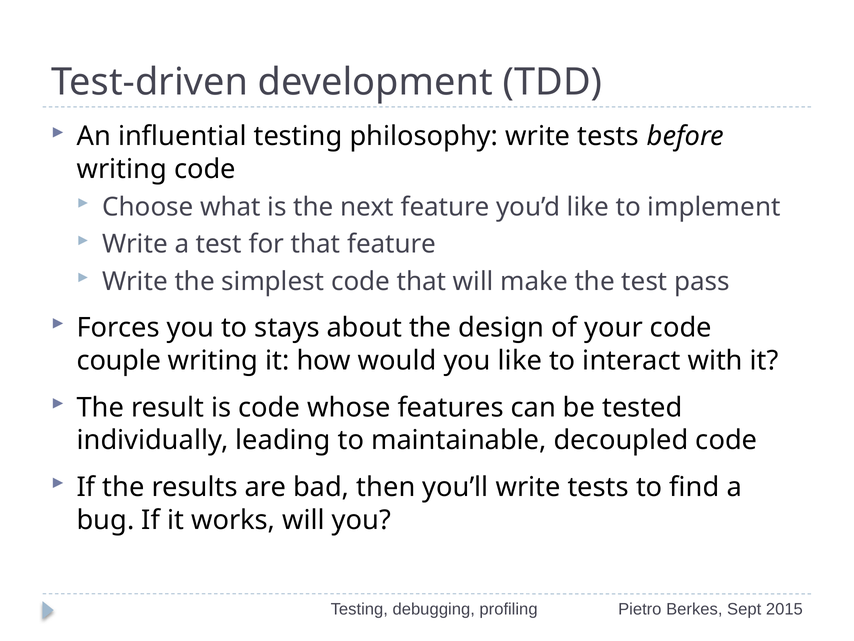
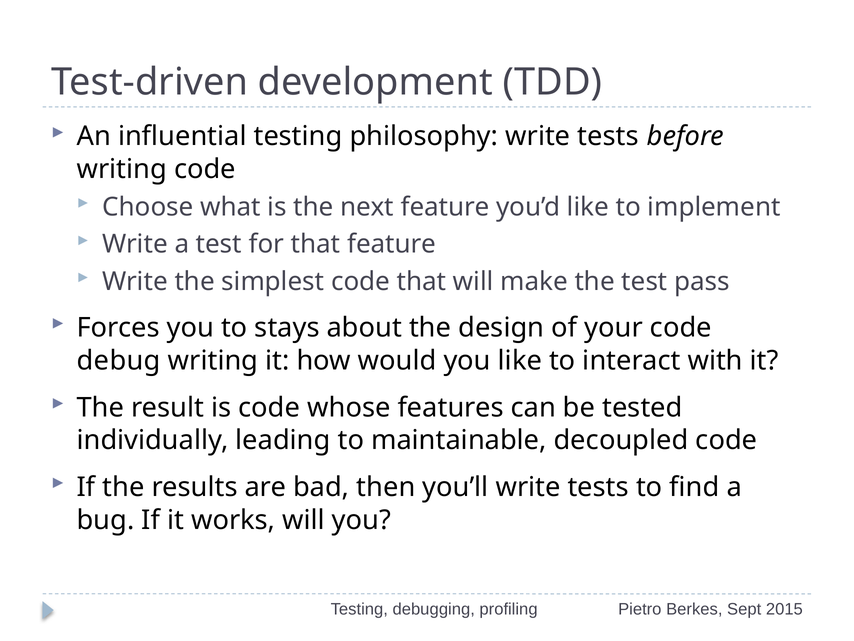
couple: couple -> debug (119, 360)
